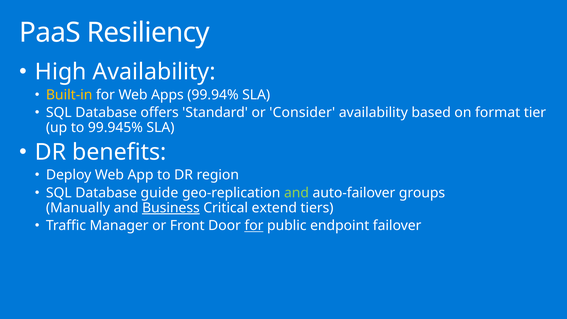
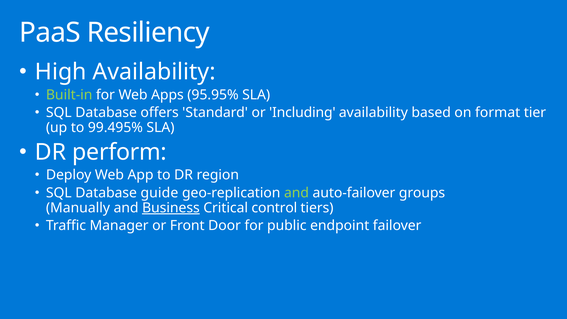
Built-in colour: yellow -> light green (69, 95)
99.94%: 99.94% -> 95.95% (213, 95)
Consider: Consider -> Including (302, 113)
99.945%: 99.945% -> 99.495% (115, 128)
benefits: benefits -> perform (120, 152)
extend: extend -> control (274, 208)
for underline: present -> none (254, 226)
